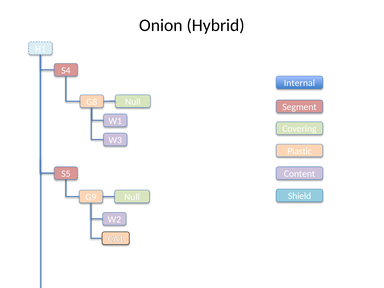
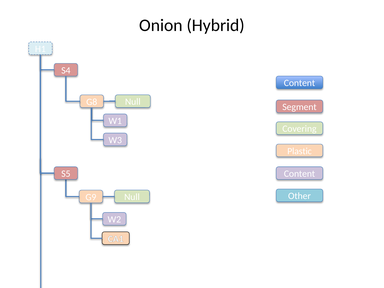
Internal: Internal -> Content (299, 83)
Shield: Shield -> Other (299, 196)
